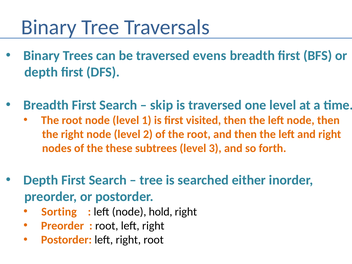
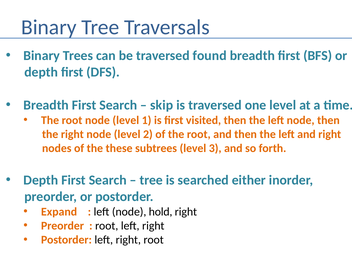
evens: evens -> found (210, 56)
Sorting: Sorting -> Expand (59, 212)
